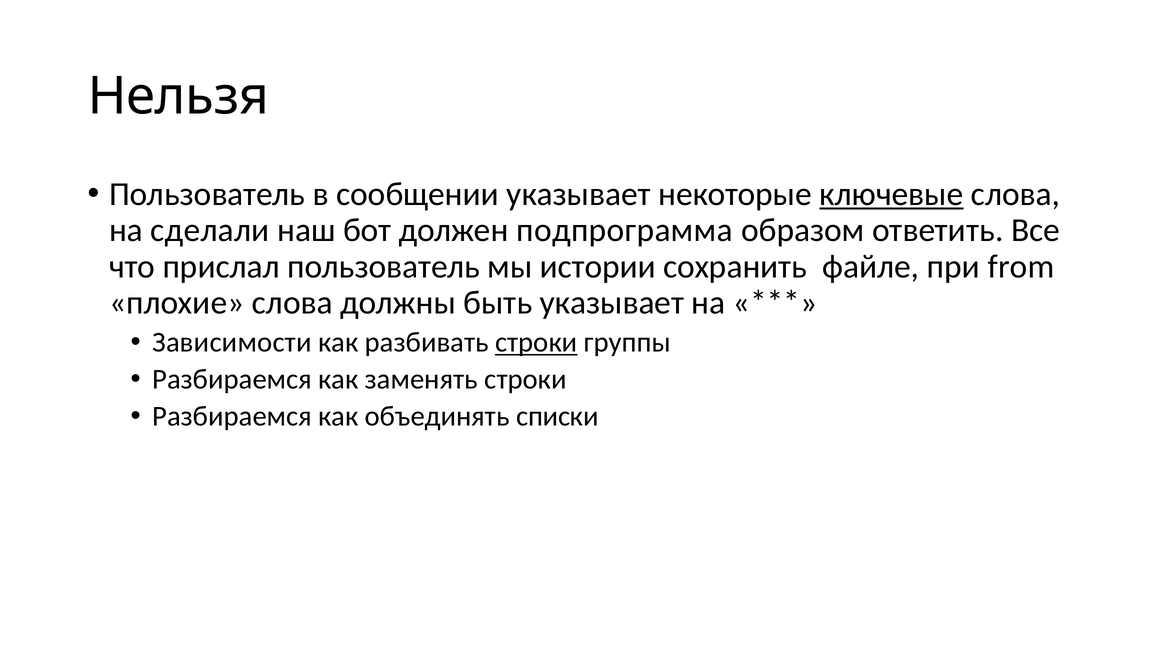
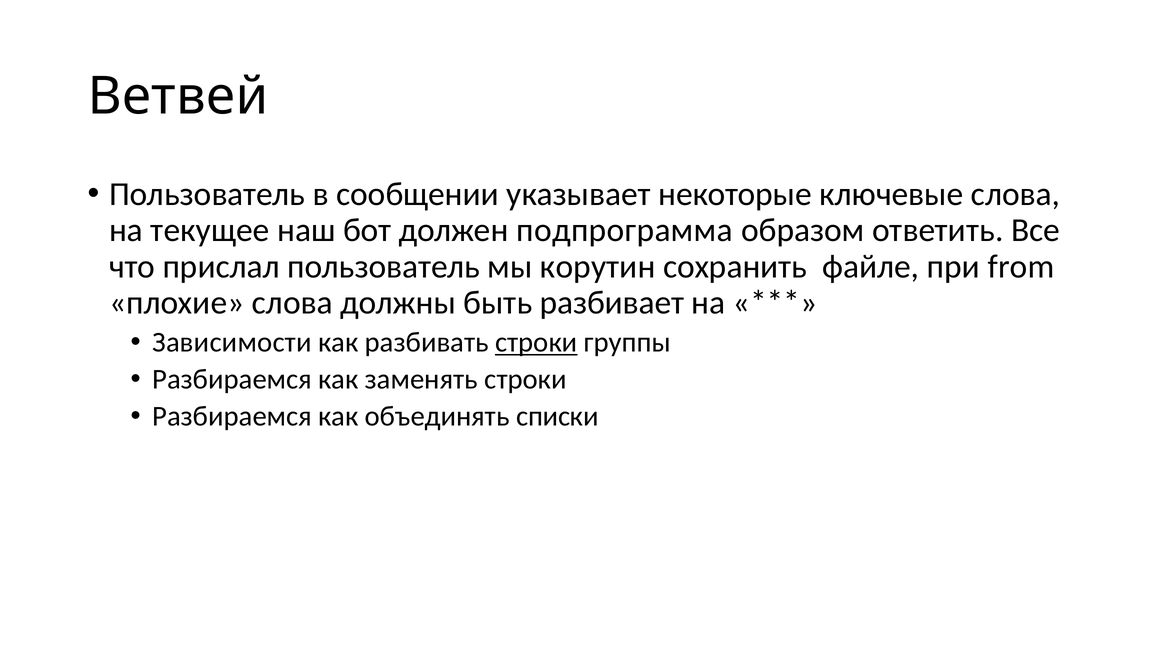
Нельзя: Нельзя -> Ветвей (178, 97)
ключевые underline: present -> none (891, 194)
сделали: сделали -> текущее (210, 230)
истории: истории -> корутин (598, 267)
быть указывает: указывает -> разбивает (612, 303)
